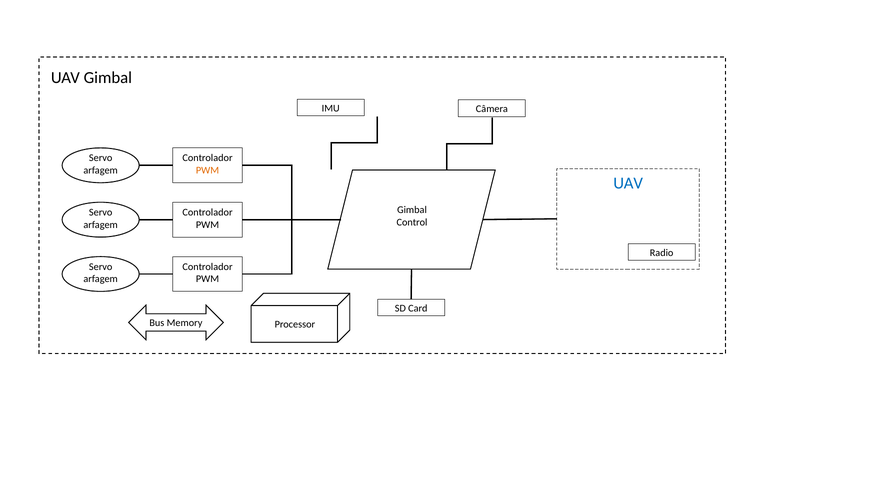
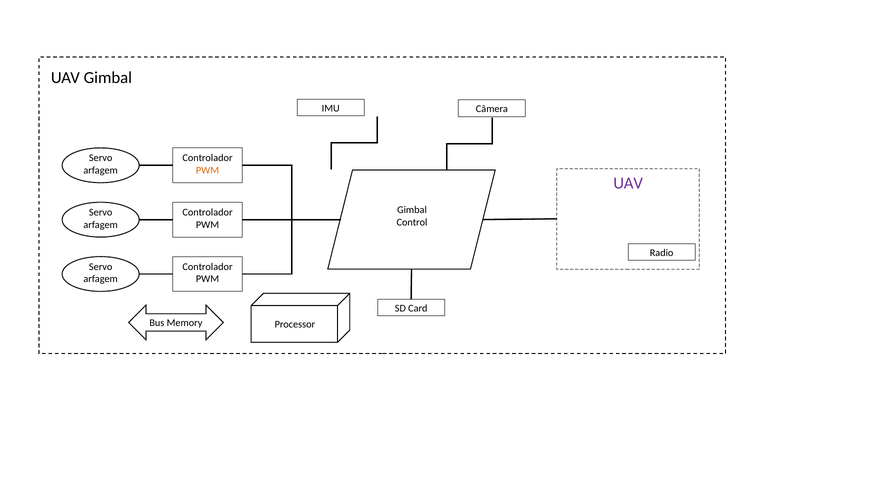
UAV colour: blue -> purple (628, 183)
